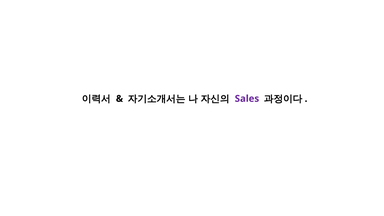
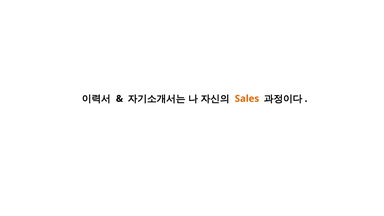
Sales colour: purple -> orange (247, 99)
